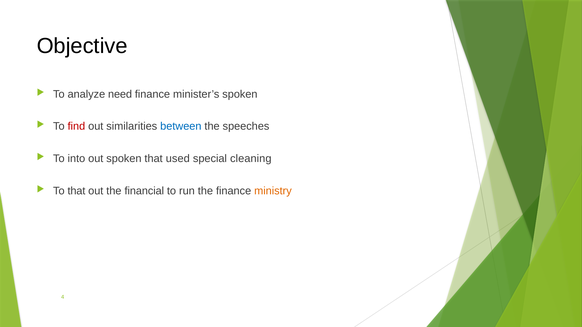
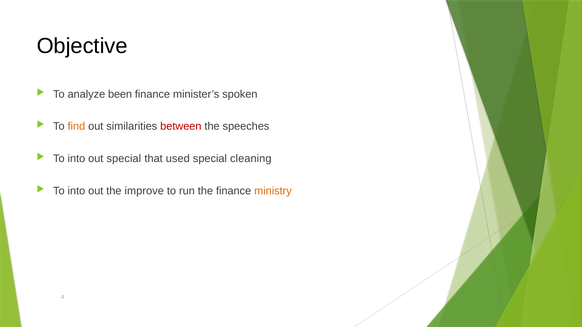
need: need -> been (120, 94)
find colour: red -> orange (76, 126)
between colour: blue -> red (181, 126)
out spoken: spoken -> special (124, 159)
that: that -> into (76, 191)
financial: financial -> improve (144, 191)
